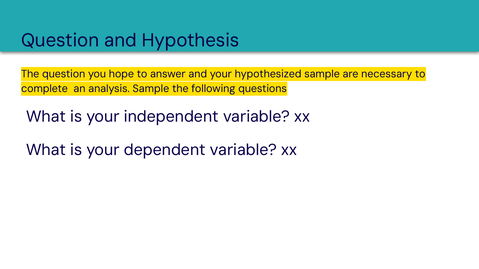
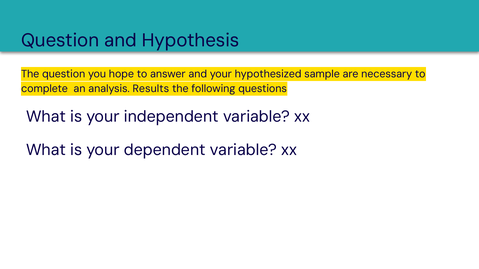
analysis Sample: Sample -> Results (151, 89)
